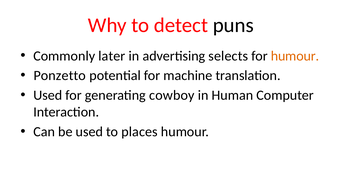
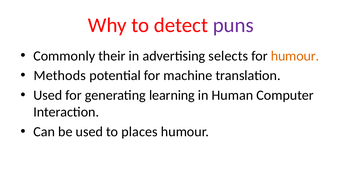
puns colour: black -> purple (233, 25)
later: later -> their (112, 56)
Ponzetto: Ponzetto -> Methods (60, 76)
cowboy: cowboy -> learning (172, 95)
